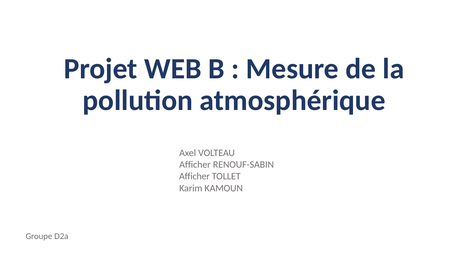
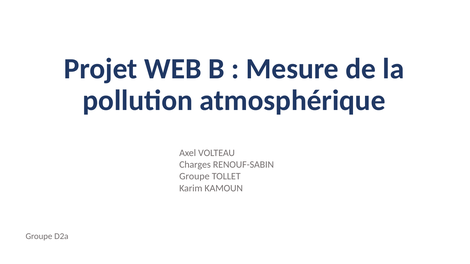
Afficher: Afficher -> Charges (195, 165)
Afficher: Afficher -> Groupe (194, 177)
